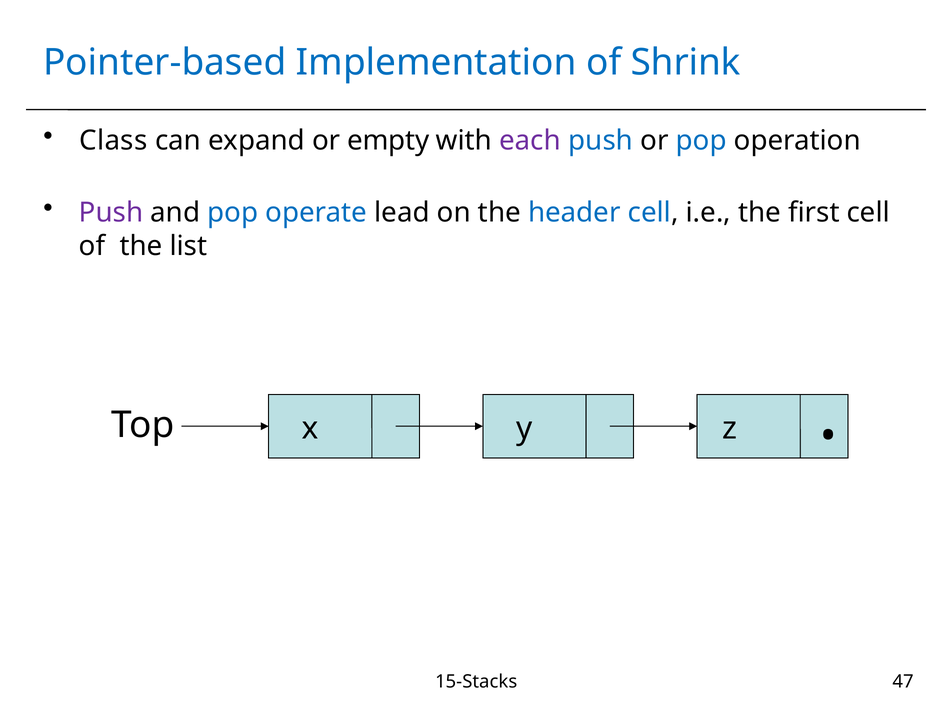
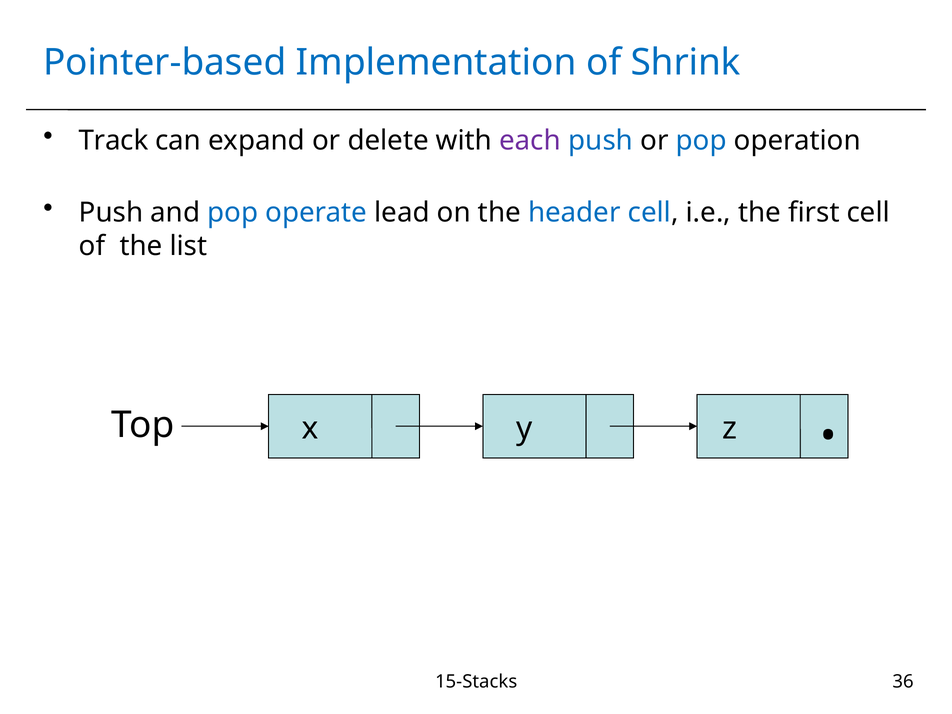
Class: Class -> Track (114, 140)
empty: empty -> delete (388, 140)
Push colour: purple -> black (111, 213)
47: 47 -> 36 (903, 682)
